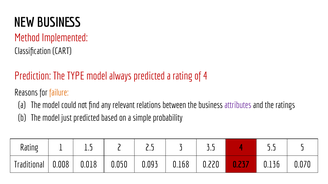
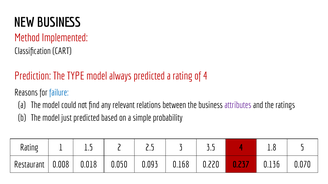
failure colour: orange -> blue (59, 93)
5.5: 5.5 -> 1.8 (272, 148)
Traditional: Traditional -> Restaurant (29, 165)
